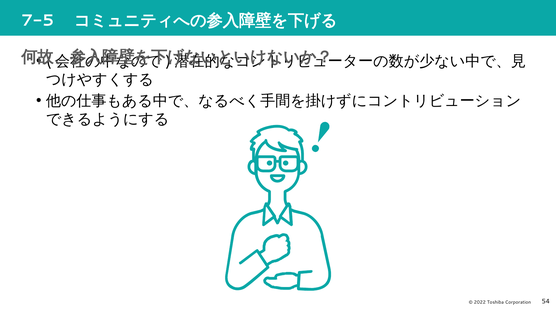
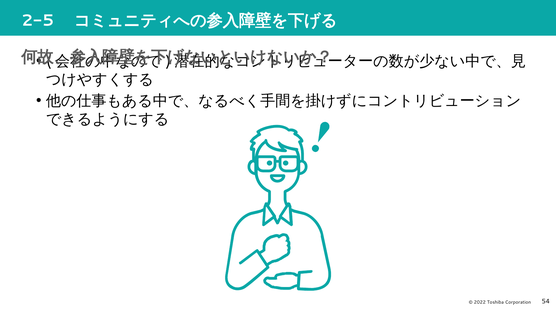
7-5: 7-5 -> 2-5 (38, 20)
